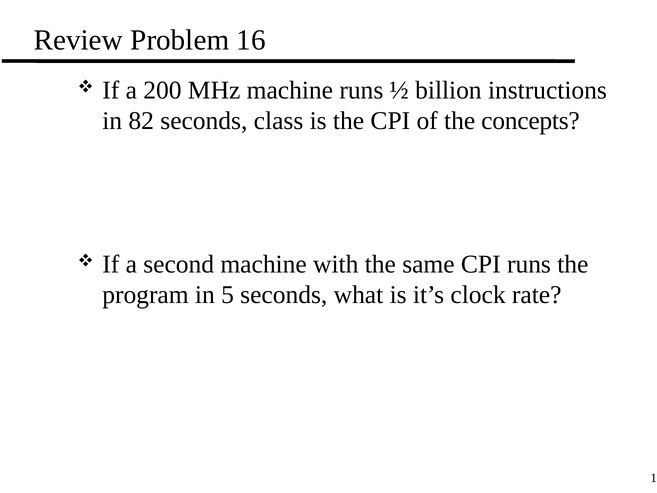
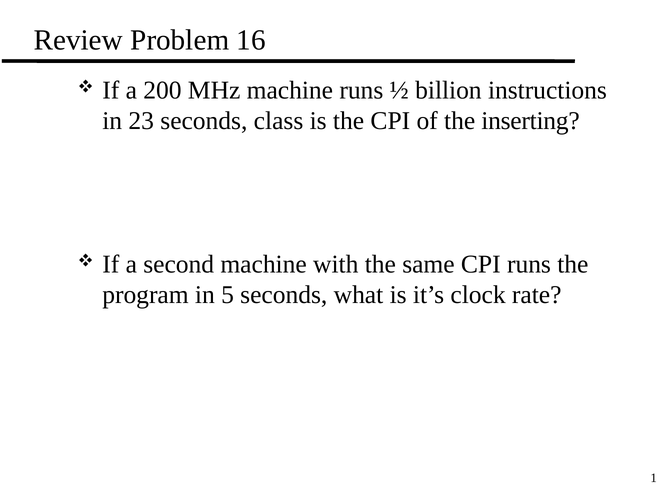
82: 82 -> 23 (141, 121)
concepts: concepts -> inserting (531, 121)
